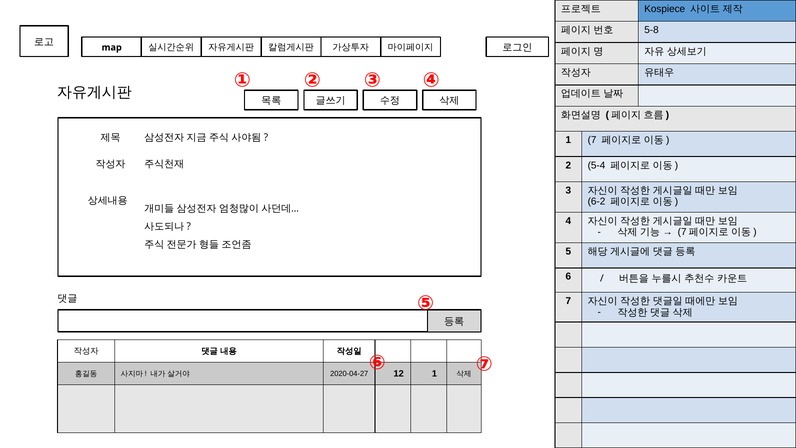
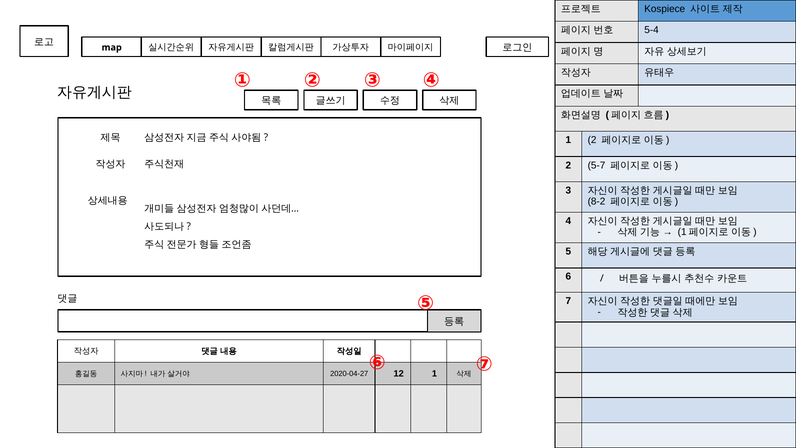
5-8: 5-8 -> 5-4 (652, 30)
1 7: 7 -> 2 (592, 140)
5-4: 5-4 -> 5-7 (596, 165)
6-2: 6-2 -> 8-2 (596, 201)
7: 7 -> 1 (682, 232)
